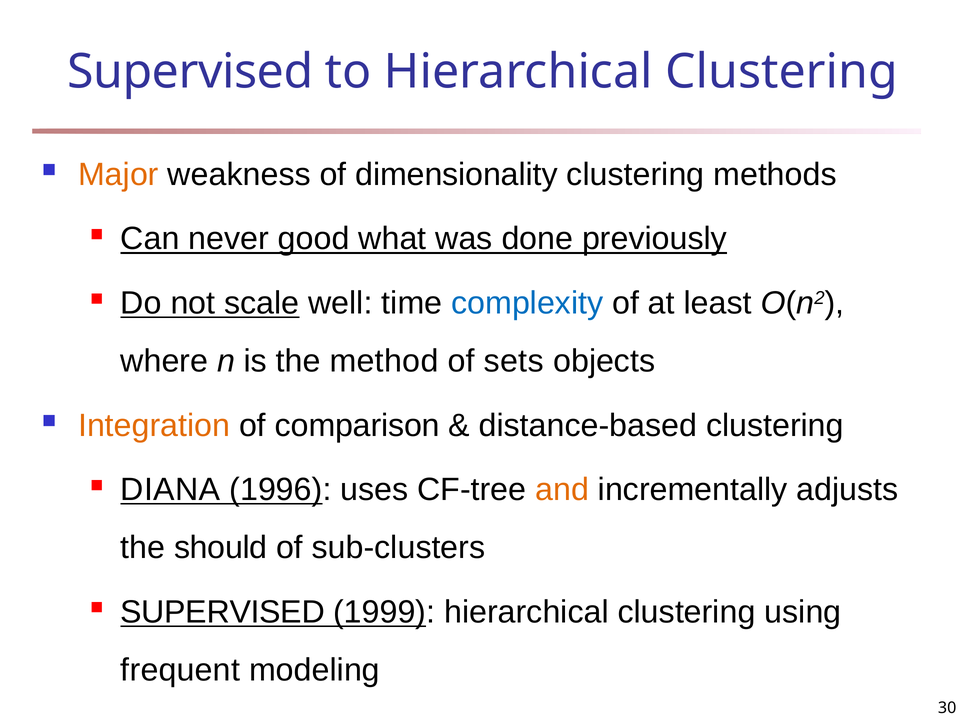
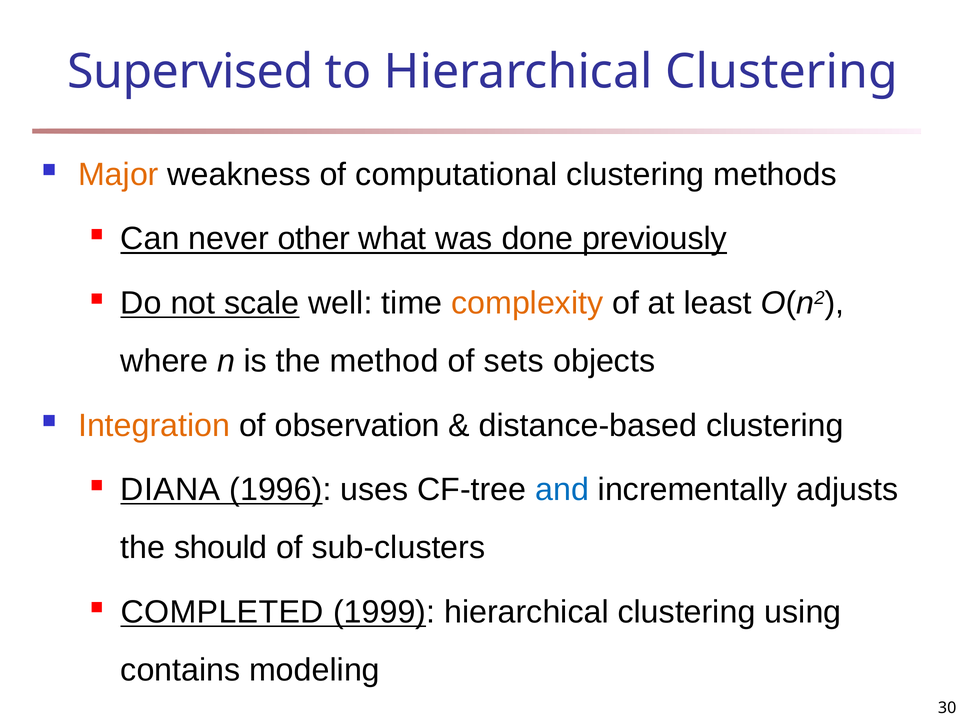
dimensionality: dimensionality -> computational (456, 175)
good: good -> other (314, 239)
complexity colour: blue -> orange (527, 303)
comparison: comparison -> observation (357, 426)
and colour: orange -> blue (562, 490)
SUPERVISED: SUPERVISED -> COMPLETED (222, 612)
frequent: frequent -> contains (180, 670)
